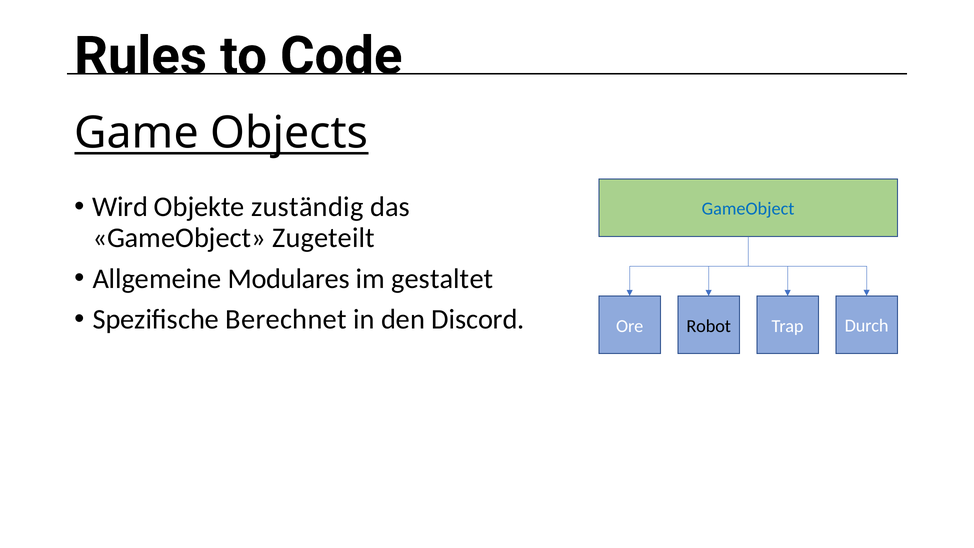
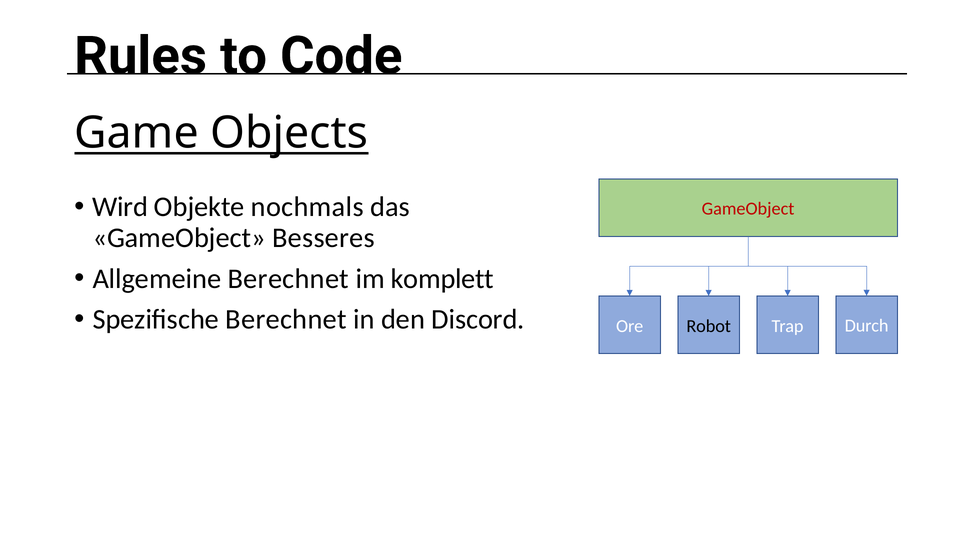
zuständig: zuständig -> nochmals (307, 207)
GameObject colour: blue -> red (748, 209)
Zugeteilt: Zugeteilt -> Besseres (323, 238)
Allgemeine Modulares: Modulares -> Berechnet (288, 279)
gestaltet: gestaltet -> komplett (442, 279)
